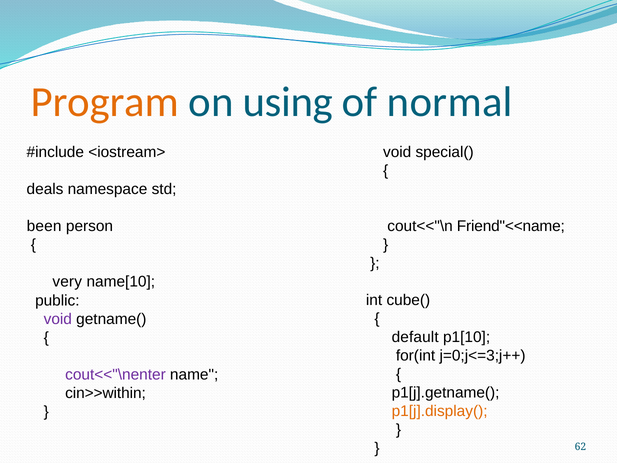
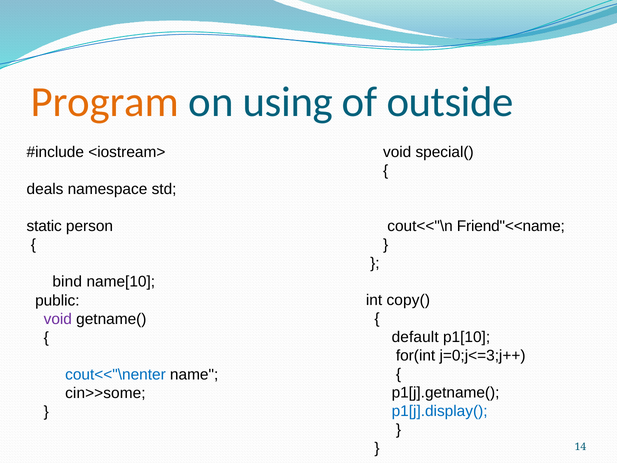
normal: normal -> outside (450, 102)
been: been -> static (44, 226)
very: very -> bind (67, 282)
cube(: cube( -> copy( (408, 300)
cout<<"\nenter colour: purple -> blue (115, 374)
cin>>within: cin>>within -> cin>>some (105, 393)
p1[j].display( colour: orange -> blue (440, 411)
62: 62 -> 14 (580, 446)
